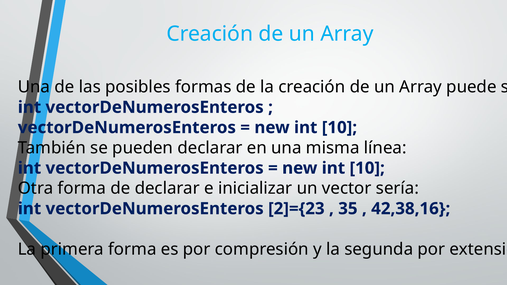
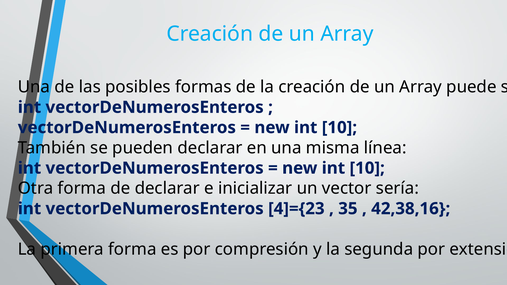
2]={23: 2]={23 -> 4]={23 (296, 209)
